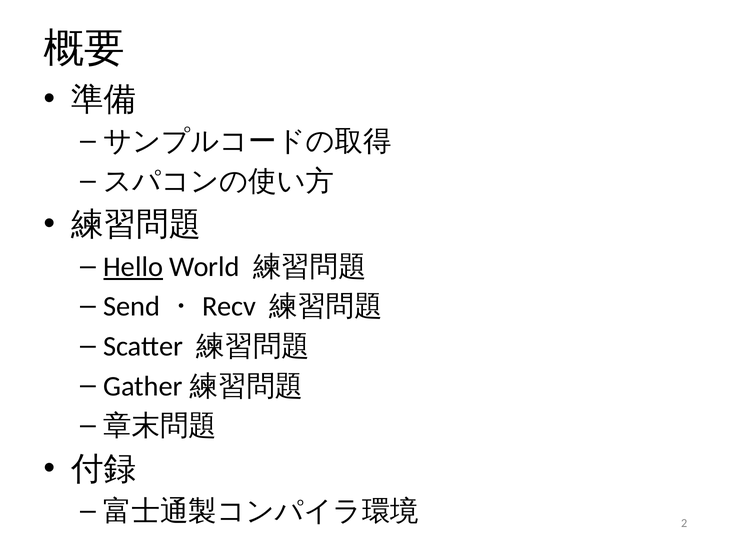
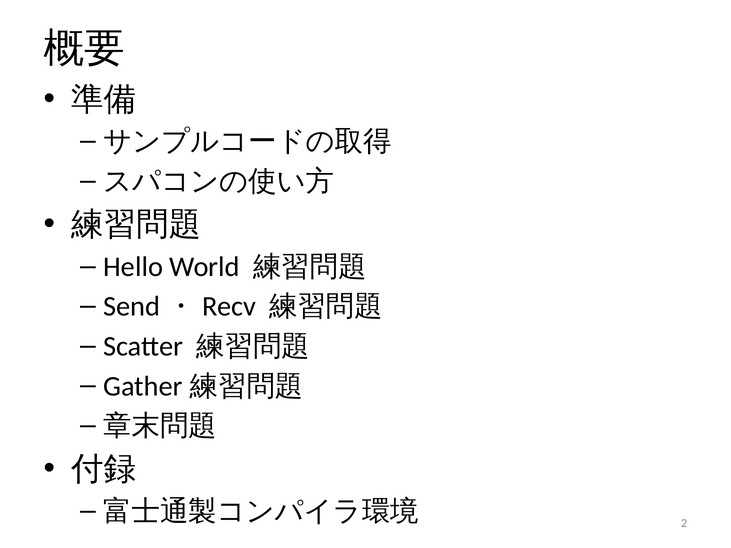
Hello underline: present -> none (133, 267)
